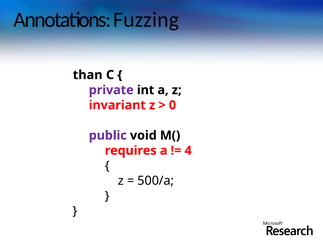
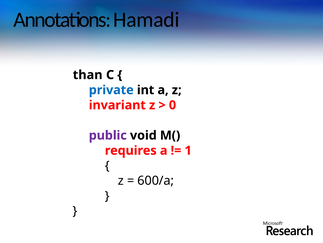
Fuzzing: Fuzzing -> Hamadi (146, 20)
private colour: purple -> blue (111, 90)
4: 4 -> 1 (188, 150)
500/a: 500/a -> 600/a (156, 180)
